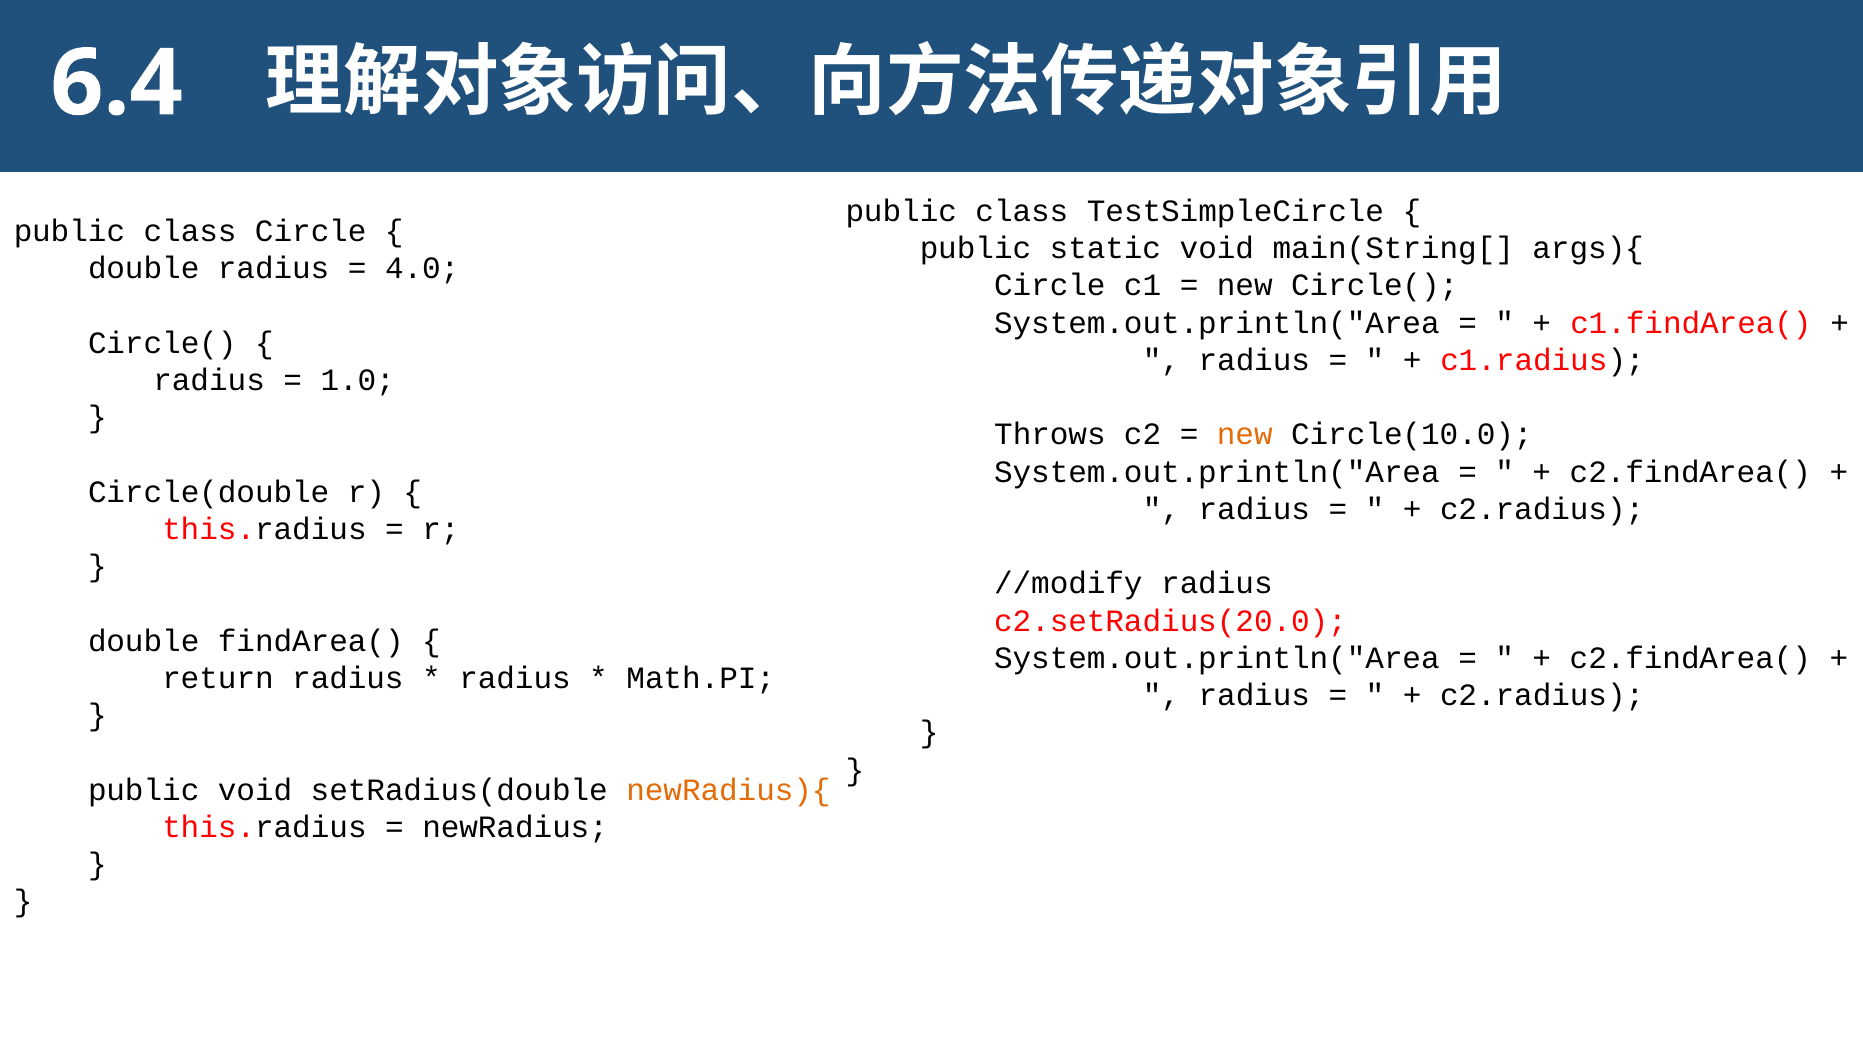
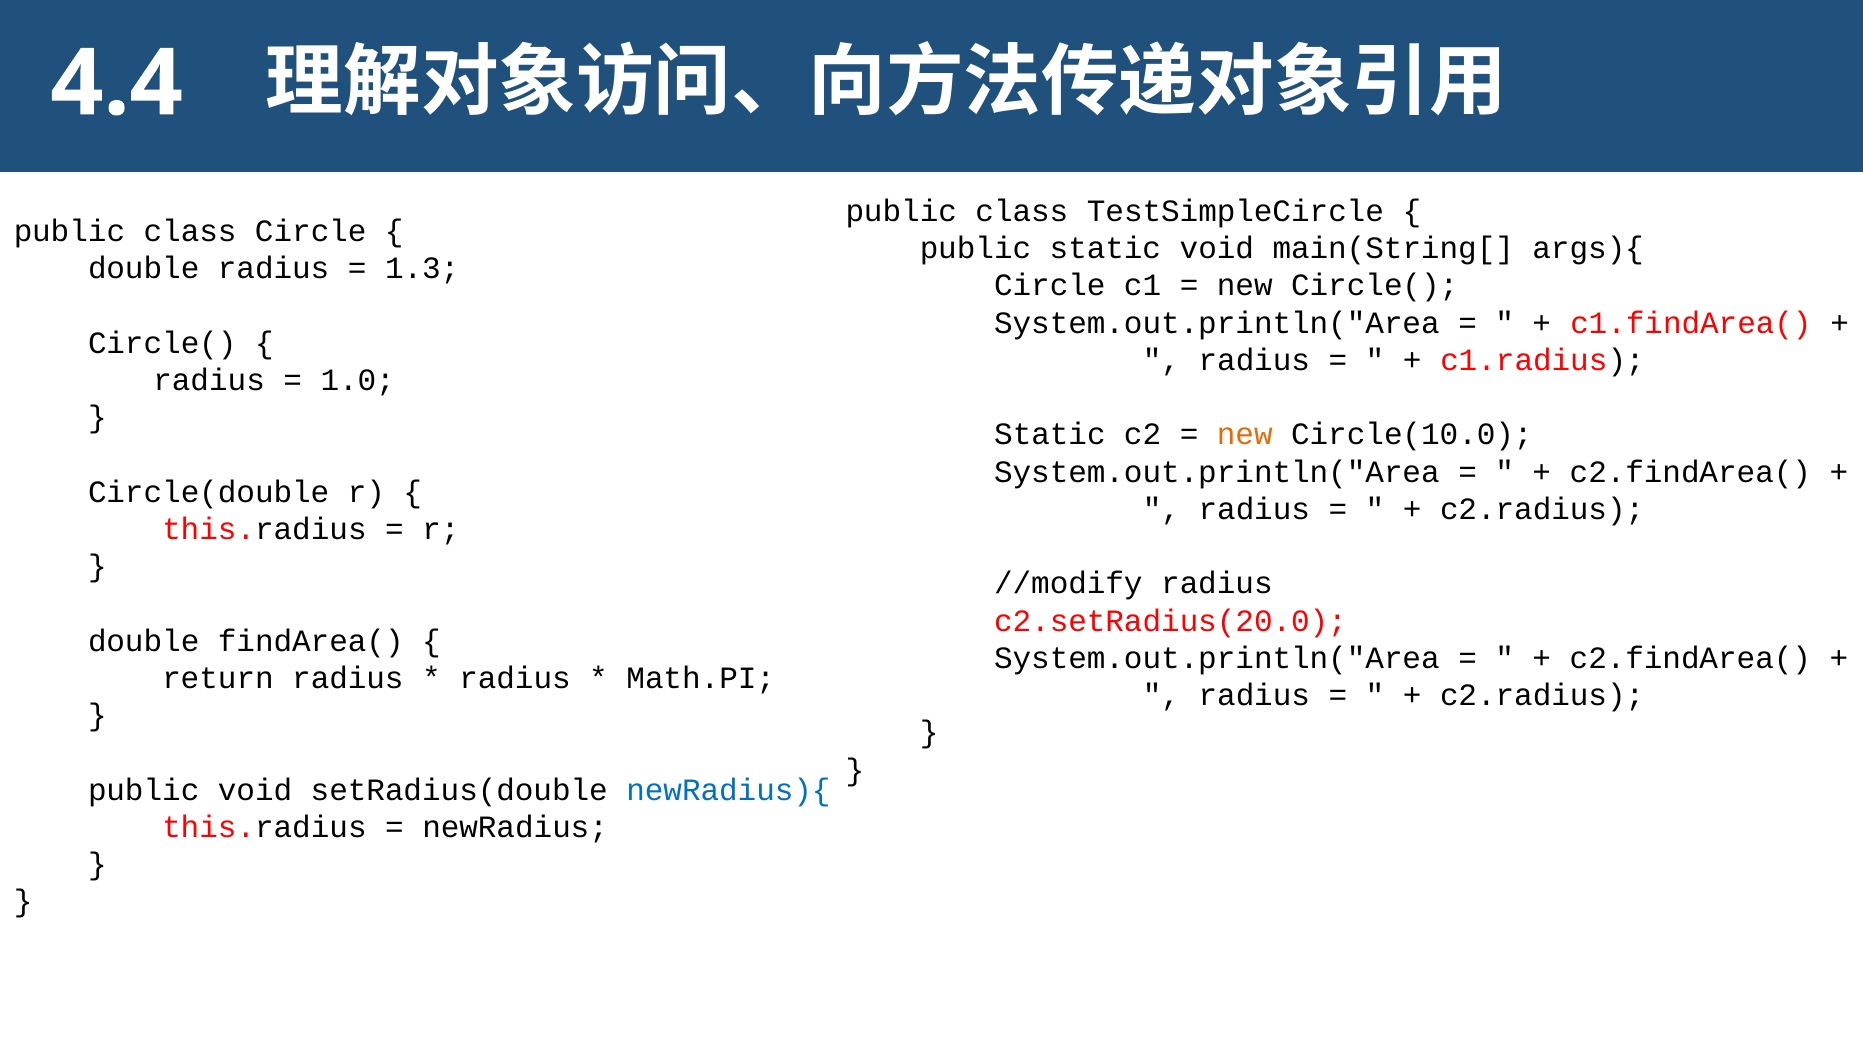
6.4: 6.4 -> 4.4 (117, 84)
4.0: 4.0 -> 1.3 (422, 268)
Throws: Throws -> Static (1050, 435)
newRadius){ colour: orange -> blue (728, 790)
